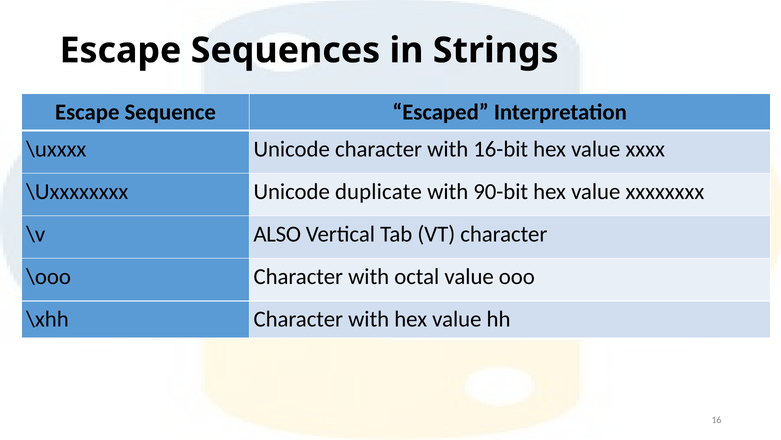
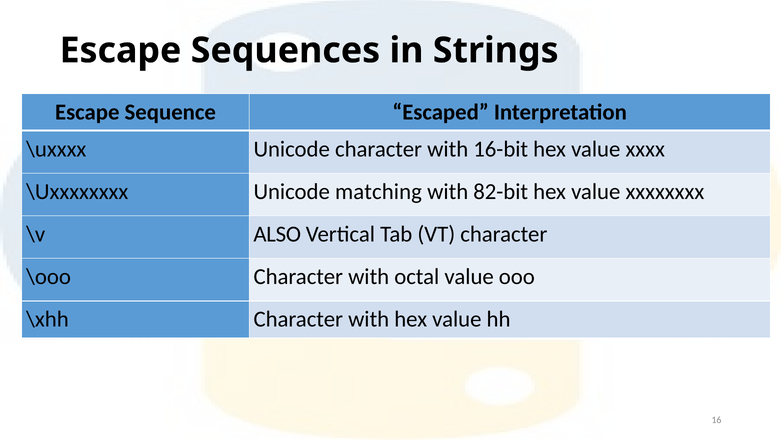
duplicate: duplicate -> matching (378, 191)
90-bit: 90-bit -> 82-bit (501, 191)
